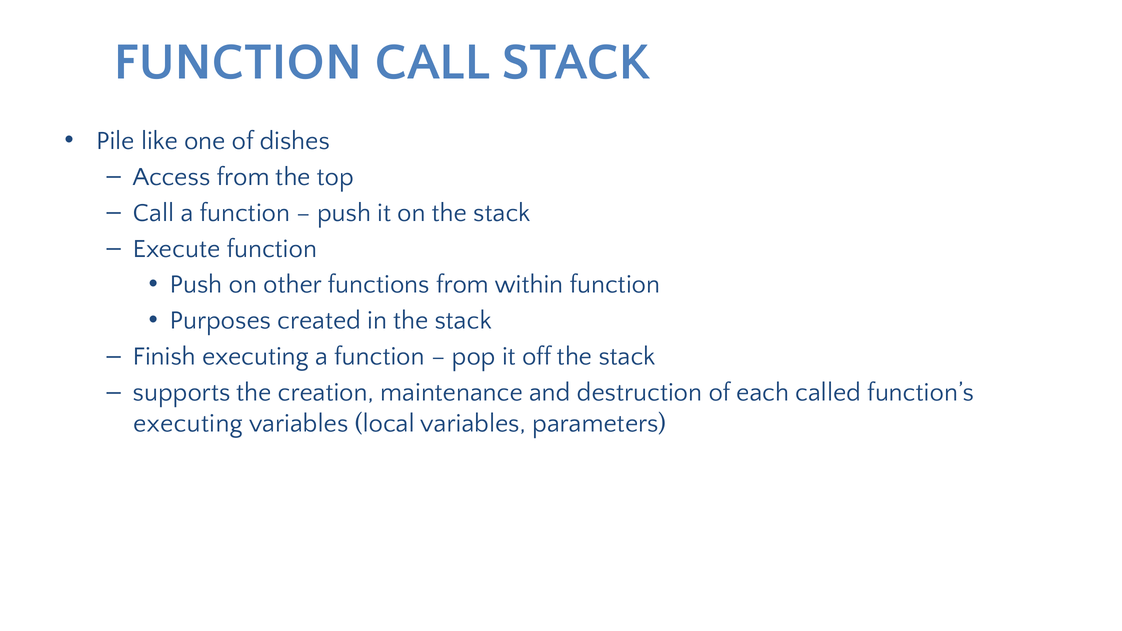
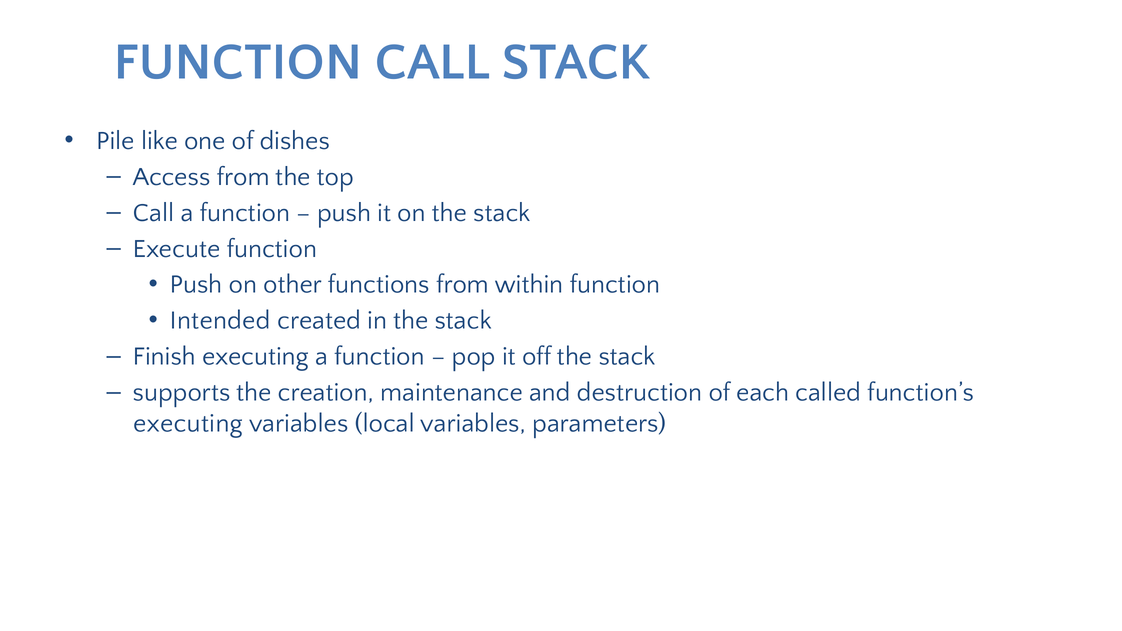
Purposes: Purposes -> Intended (220, 321)
